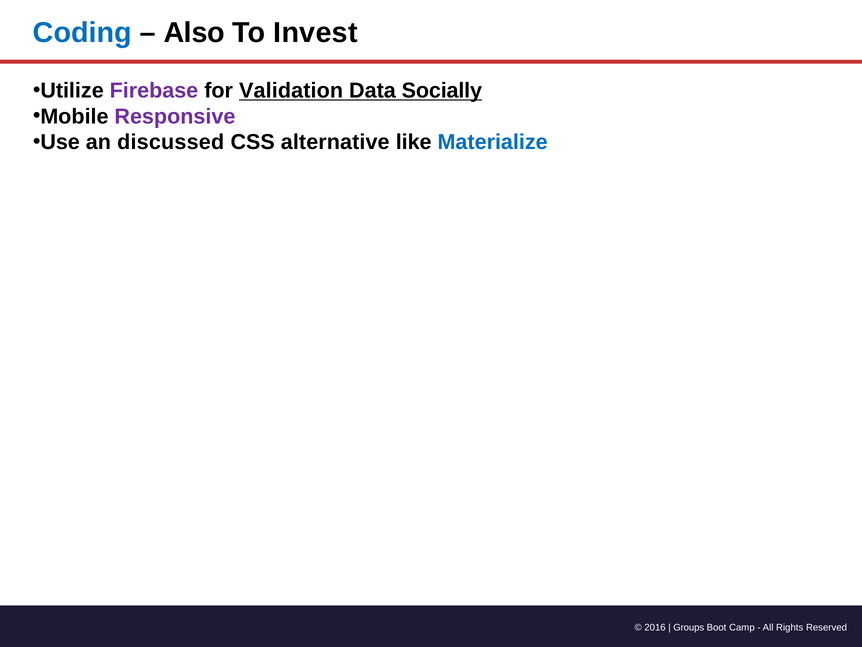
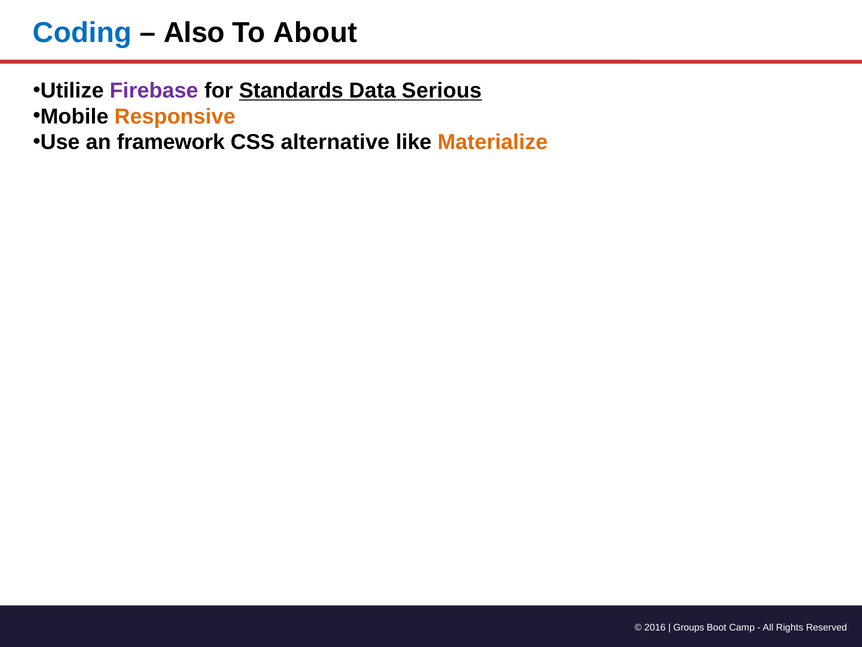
Invest: Invest -> About (315, 33)
Validation: Validation -> Standards (291, 90)
Socially: Socially -> Serious (442, 90)
Responsive colour: purple -> orange (175, 116)
discussed: discussed -> framework (171, 142)
Materialize colour: blue -> orange (493, 142)
